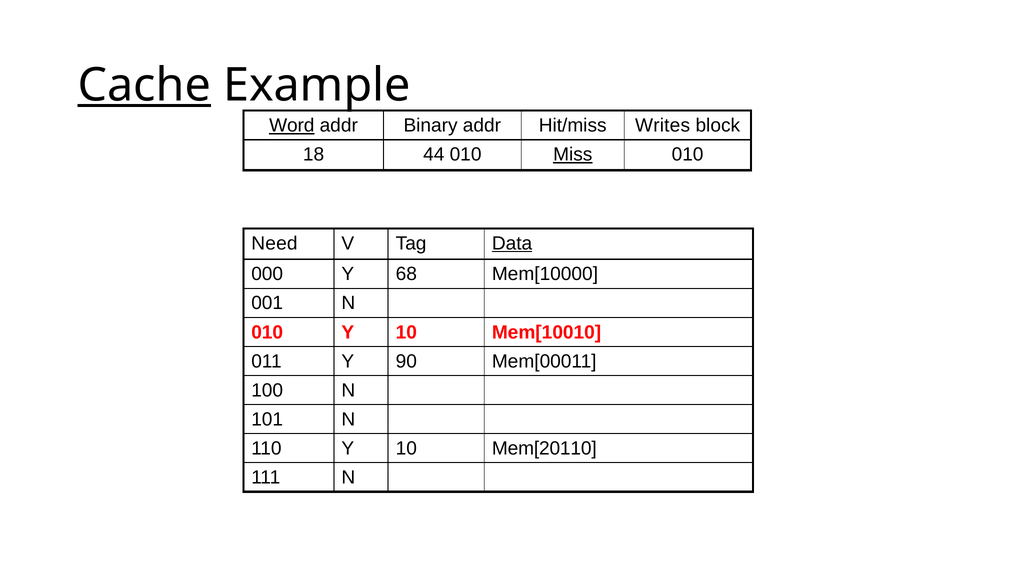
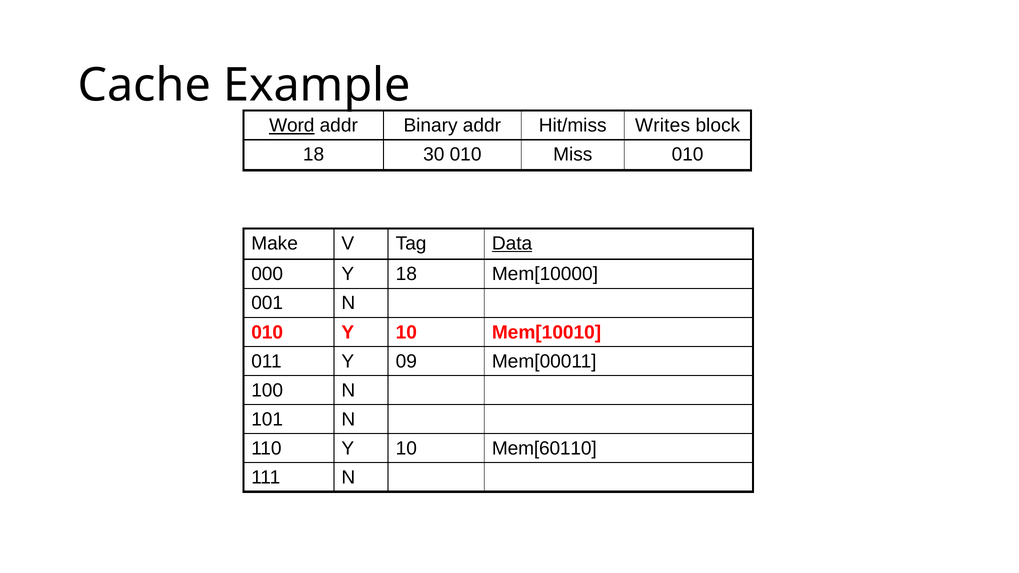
Cache underline: present -> none (144, 86)
44: 44 -> 30 (434, 155)
Miss underline: present -> none (573, 155)
Need: Need -> Make (275, 243)
Y 68: 68 -> 18 (406, 274)
90: 90 -> 09 (406, 361)
Mem[20110: Mem[20110 -> Mem[60110 (544, 449)
